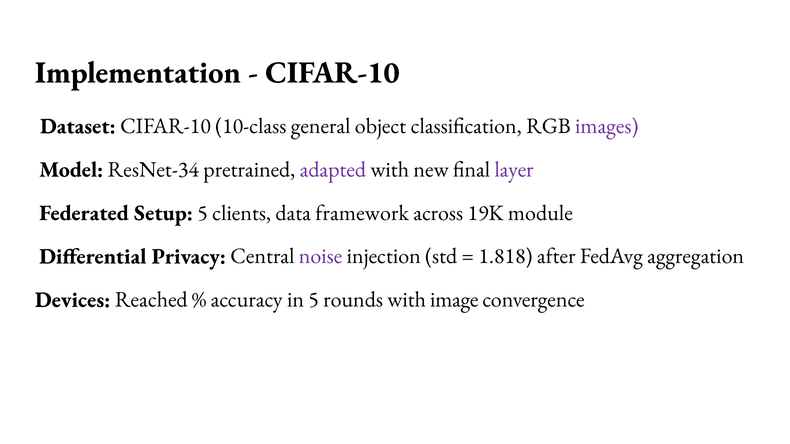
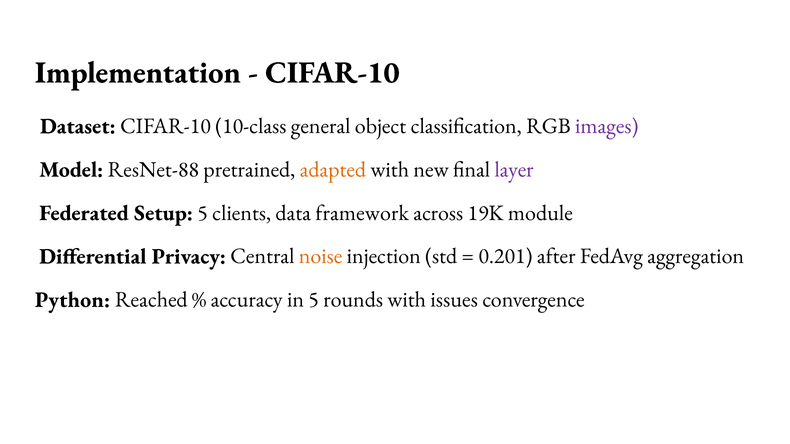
ResNet-34: ResNet-34 -> ResNet-88 (153, 170)
adapted colour: purple -> orange (333, 170)
noise colour: purple -> orange (321, 256)
1.818: 1.818 -> 0.201 (505, 256)
Devices: Devices -> Python (73, 300)
image: image -> issues (454, 300)
